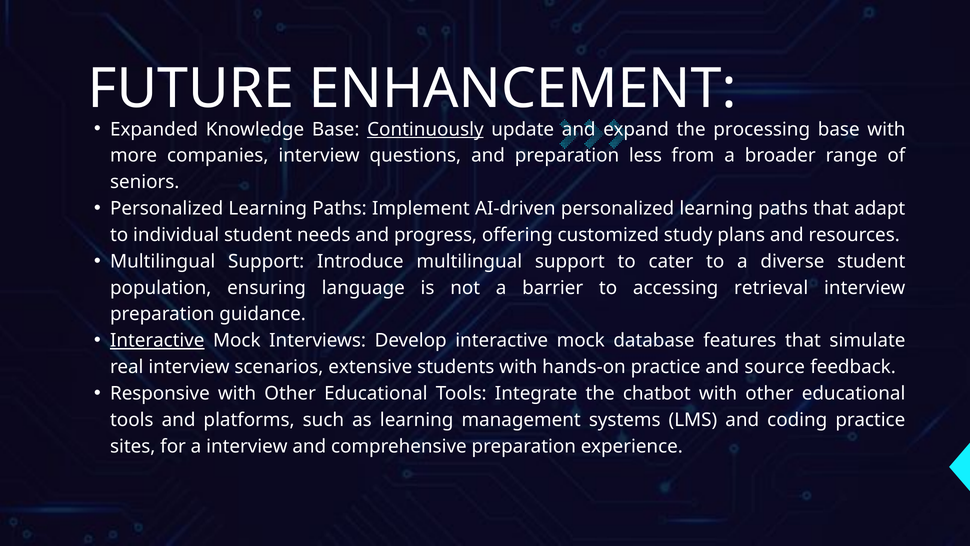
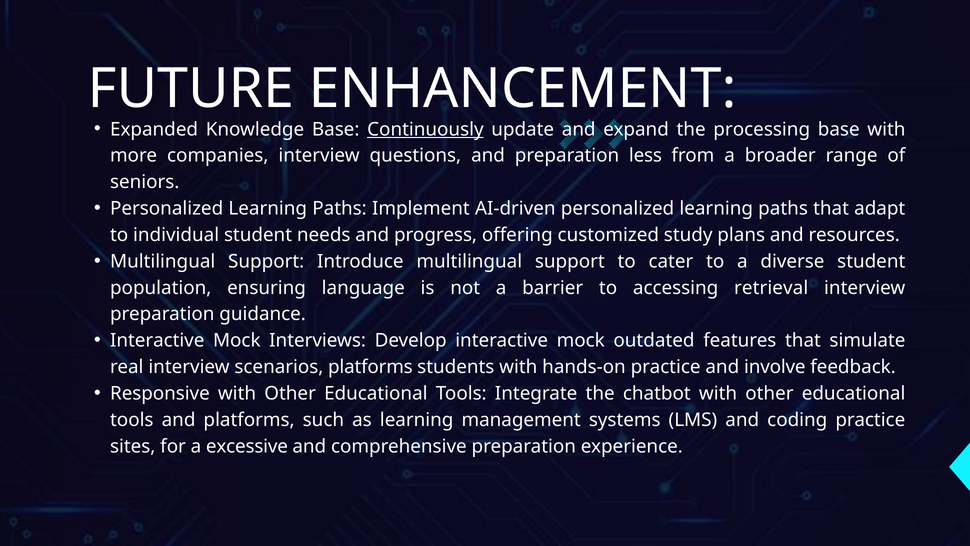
Interactive underline: present -> none (157, 340)
database: database -> outdated (654, 340)
scenarios extensive: extensive -> platforms (370, 367)
source: source -> involve (775, 367)
a interview: interview -> excessive (247, 446)
